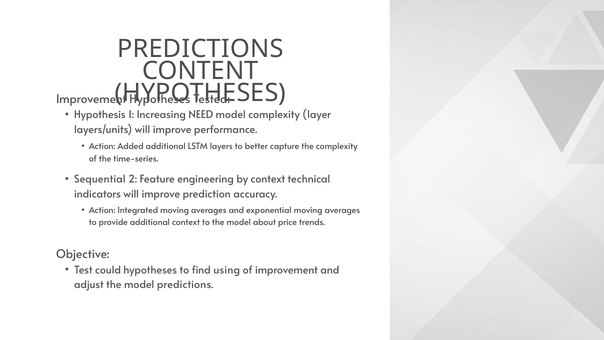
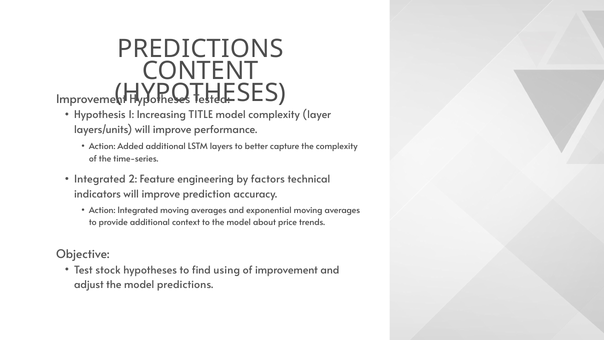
NEED: NEED -> TITLE (201, 115)
Sequential: Sequential -> Integrated (100, 179)
by context: context -> factors (268, 179)
could: could -> stock (108, 270)
